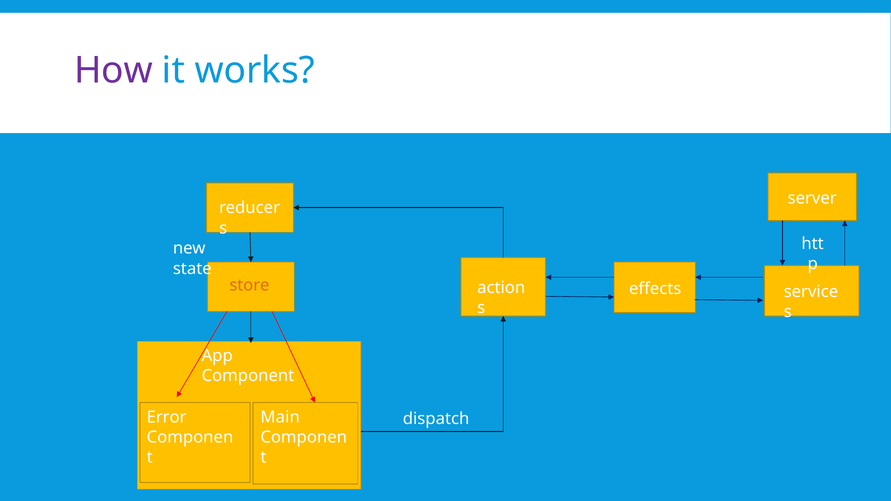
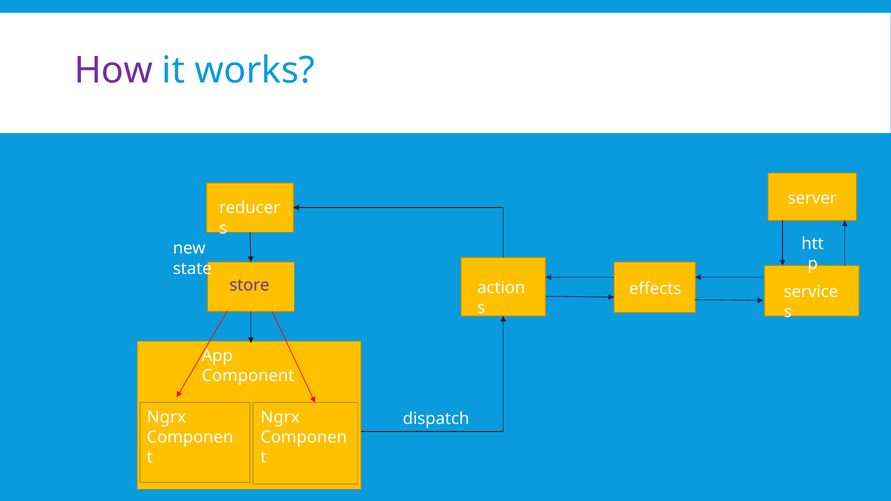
store colour: orange -> purple (249, 286)
Error: Error -> Ngrx (166, 417)
Main: Main -> Ngrx (280, 417)
